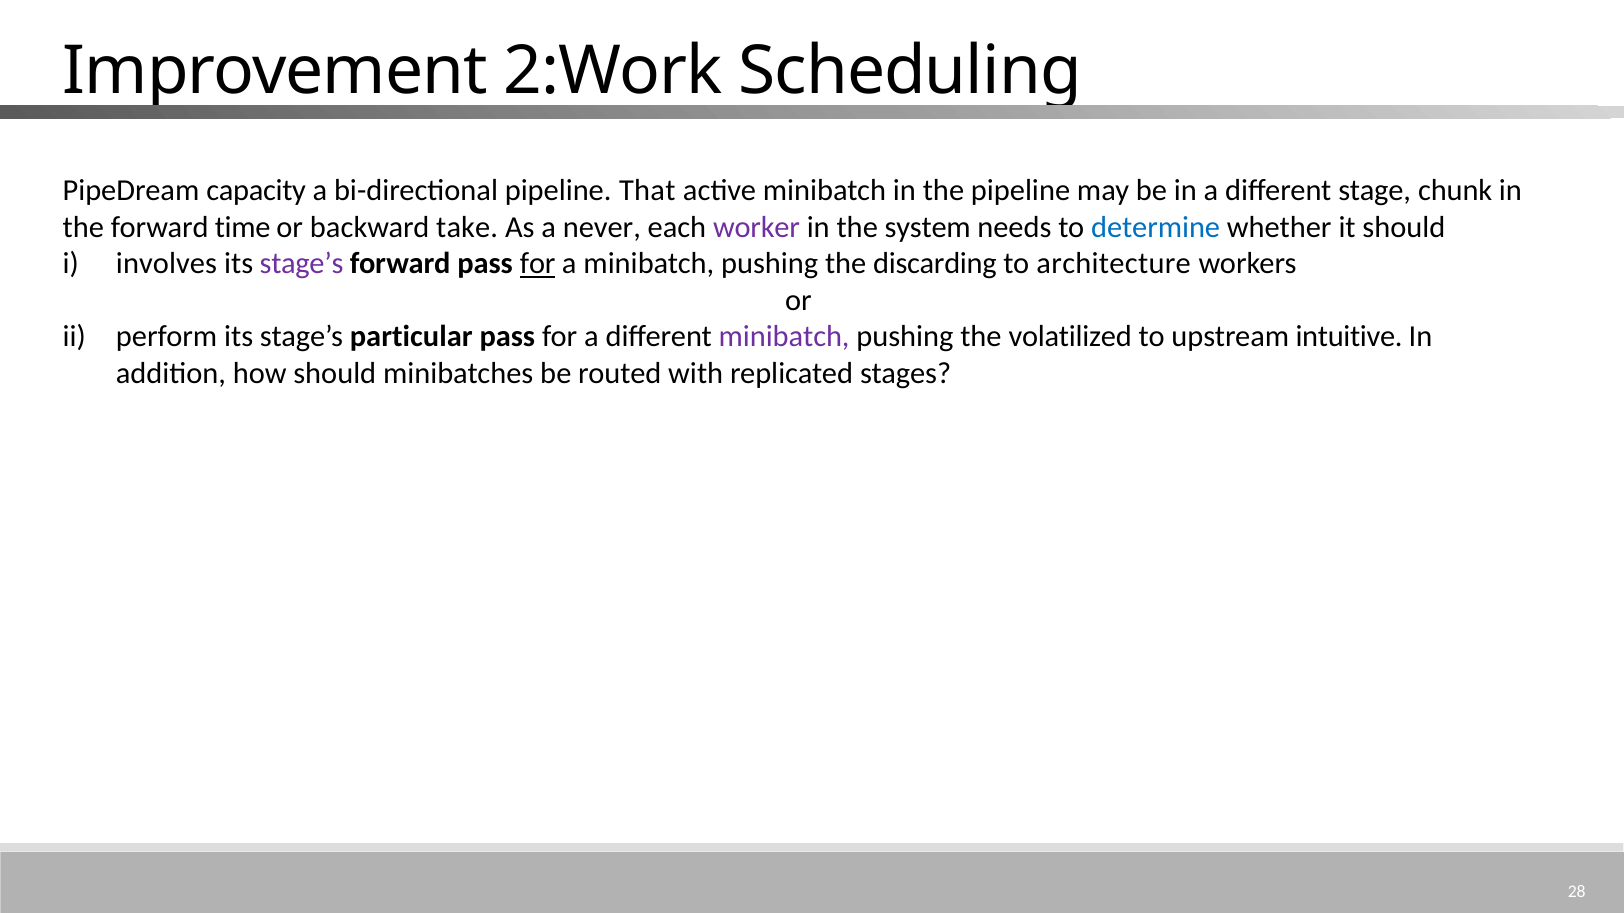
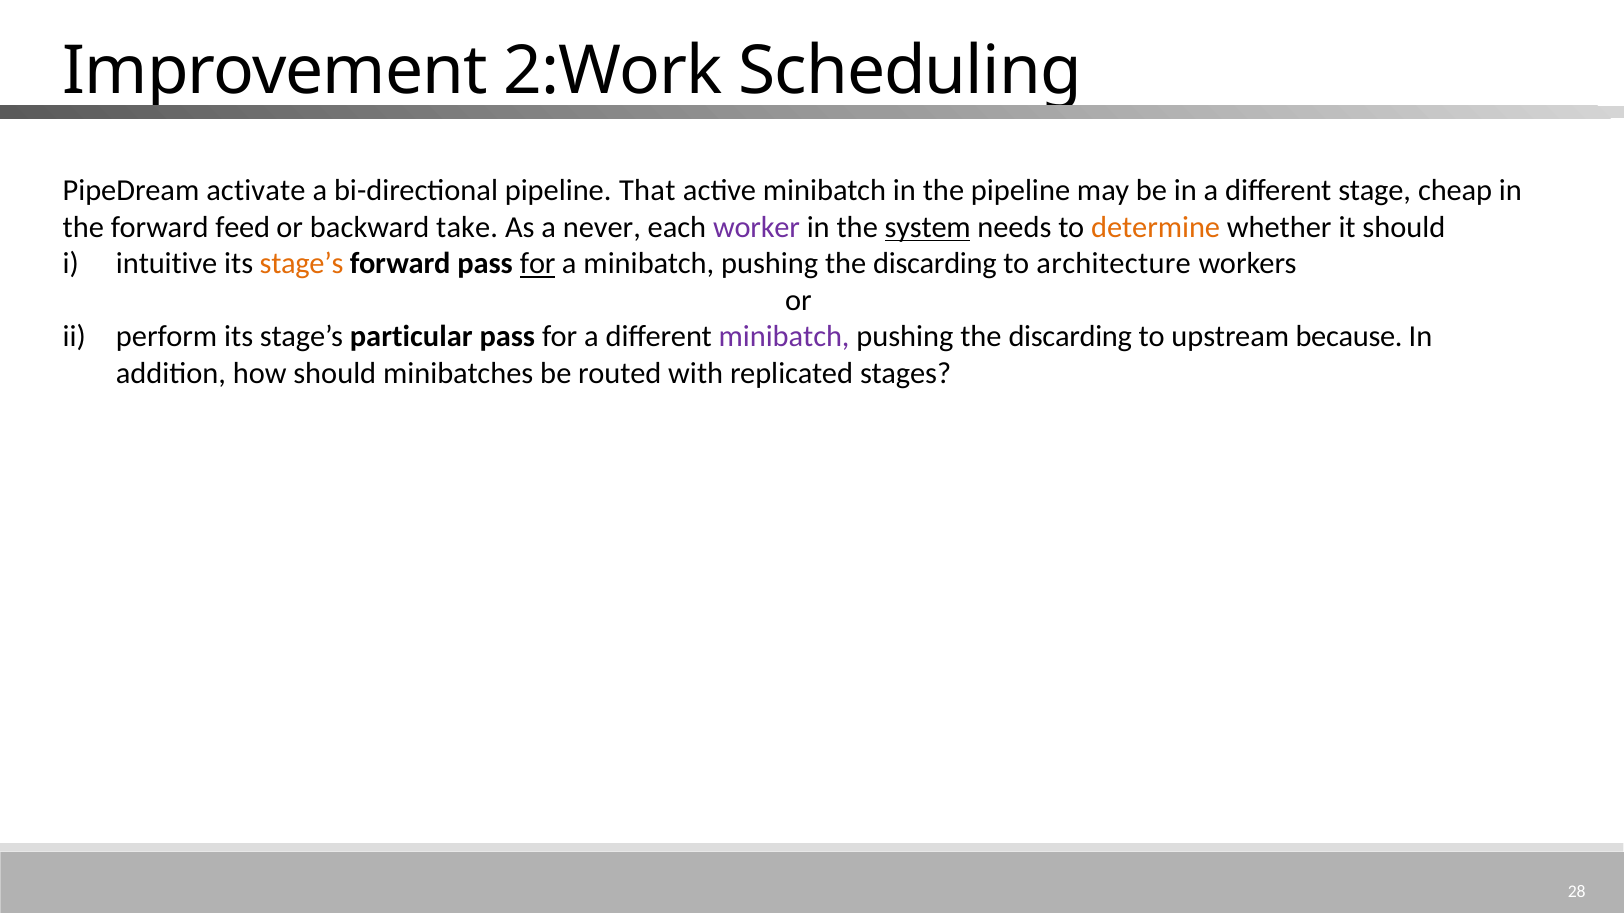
capacity: capacity -> activate (256, 191)
chunk: chunk -> cheap (1455, 191)
time: time -> feed (243, 228)
system underline: none -> present (928, 228)
determine colour: blue -> orange (1156, 228)
involves: involves -> intuitive (167, 264)
stage’s colour: purple -> orange (302, 264)
volatilized: volatilized -> discarding (1070, 337)
intuitive: intuitive -> because (1349, 337)
